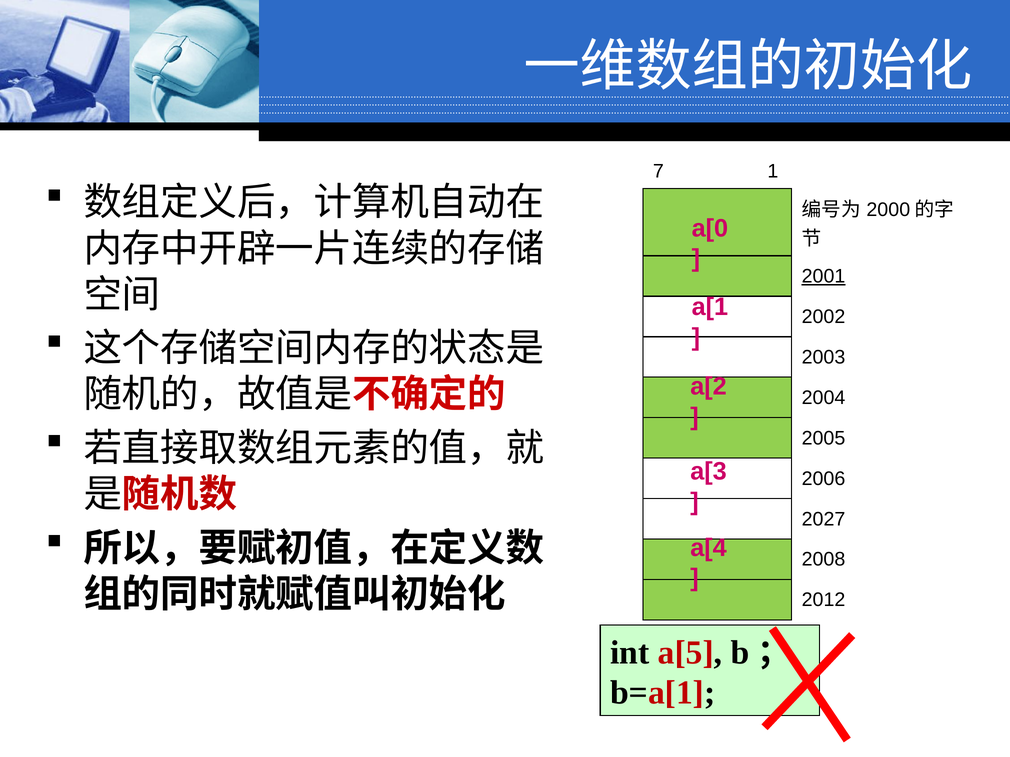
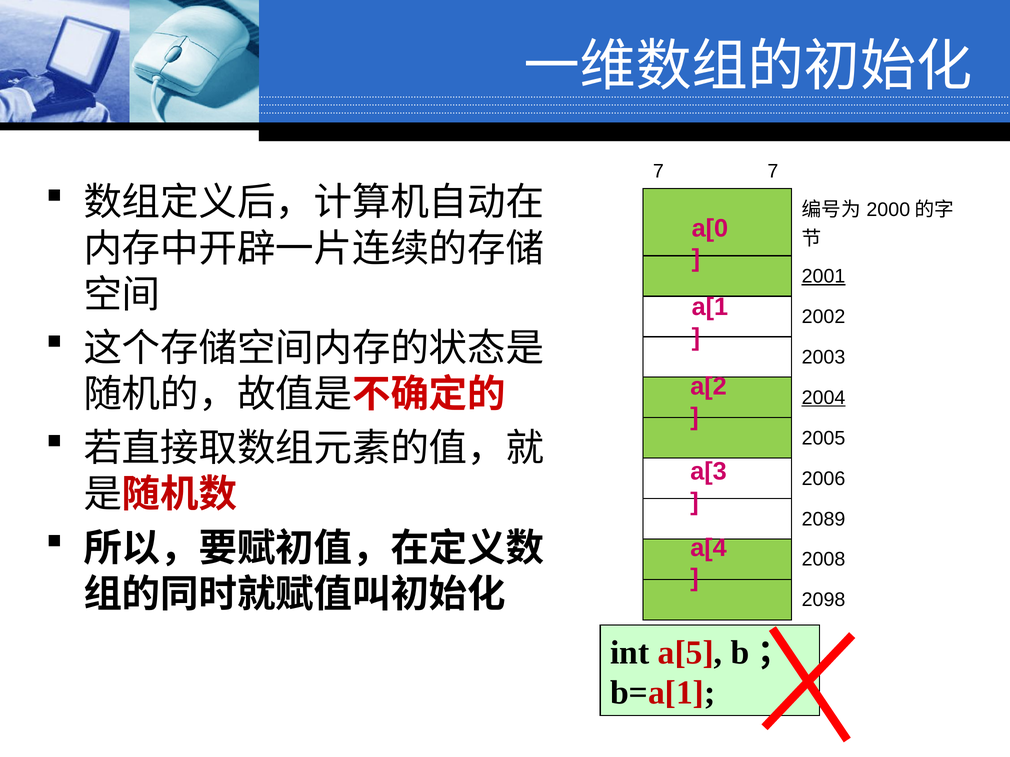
7 1: 1 -> 7 (773, 171)
2004 underline: none -> present (823, 398)
2027: 2027 -> 2089 (823, 519)
2012: 2012 -> 2098 (823, 600)
